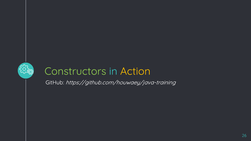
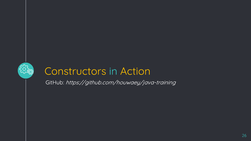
Constructors colour: light green -> yellow (75, 71)
